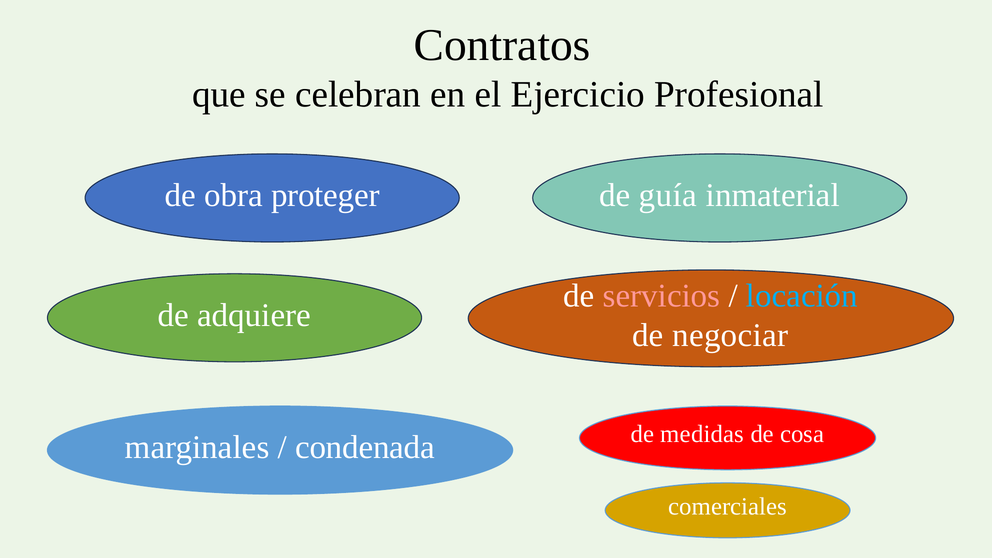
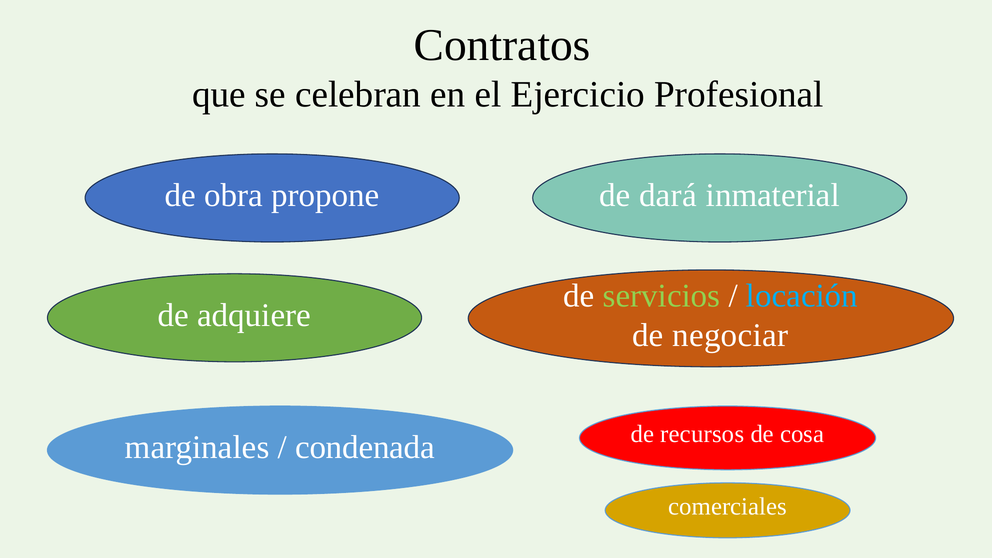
proteger: proteger -> propone (325, 195)
guía: guía -> dará (668, 195)
servicios colour: pink -> light green (662, 296)
medidas: medidas -> recursos (702, 434)
